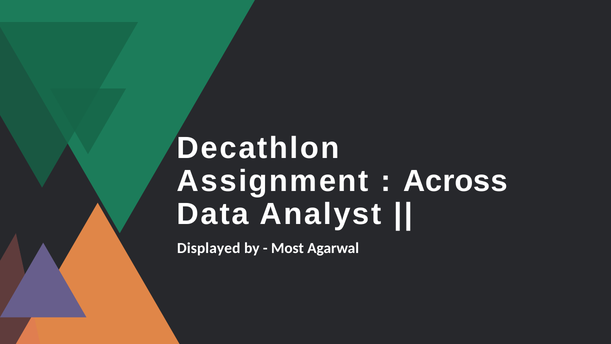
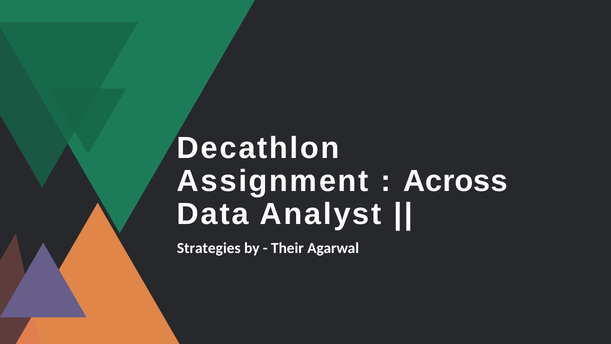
Displayed: Displayed -> Strategies (209, 248)
Most: Most -> Their (287, 248)
